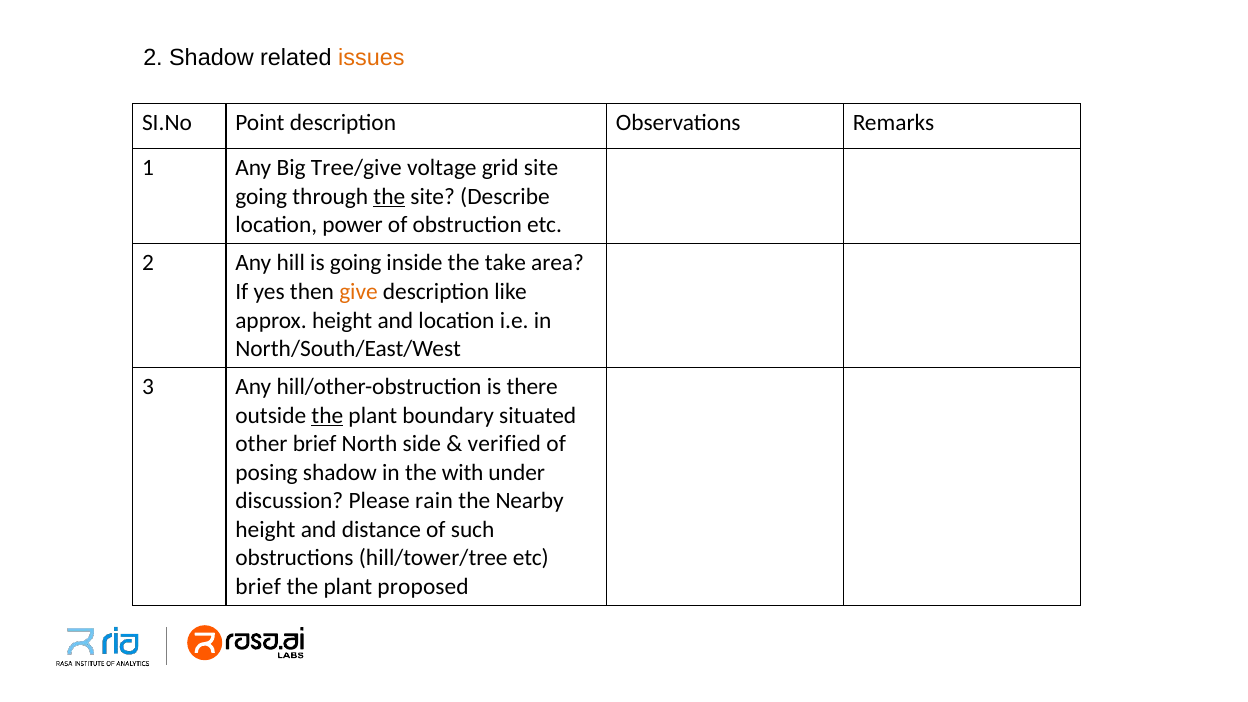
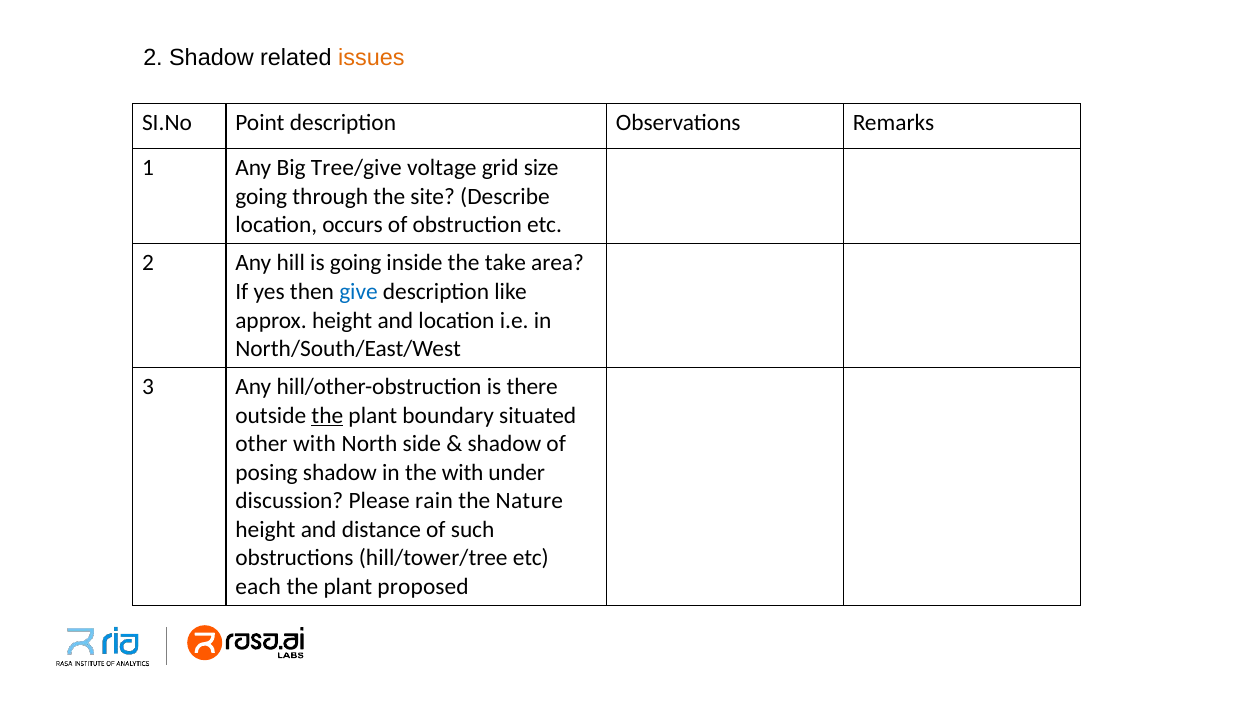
grid site: site -> size (541, 168)
the underline: present -> none (389, 197)
power: power -> occurs (353, 225)
give colour: orange -> blue (358, 292)
other brief: brief -> with (314, 444)
verified: verified -> shadow (504, 444)
Nearby: Nearby -> Nature (529, 501)
brief: brief -> each (258, 587)
